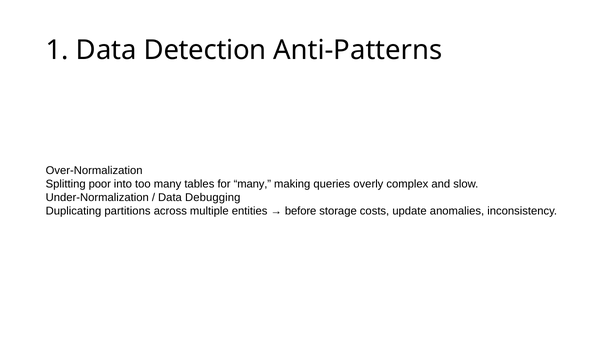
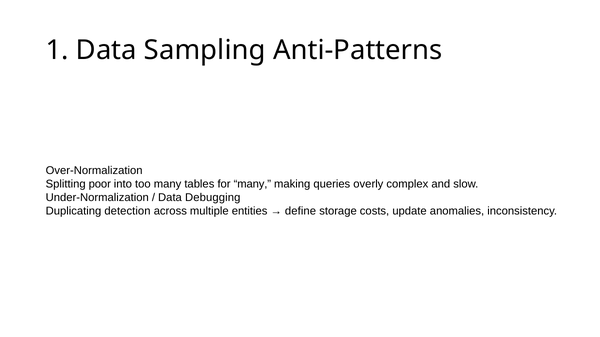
Detection: Detection -> Sampling (205, 50)
partitions: partitions -> detection (127, 211)
before: before -> define (301, 211)
